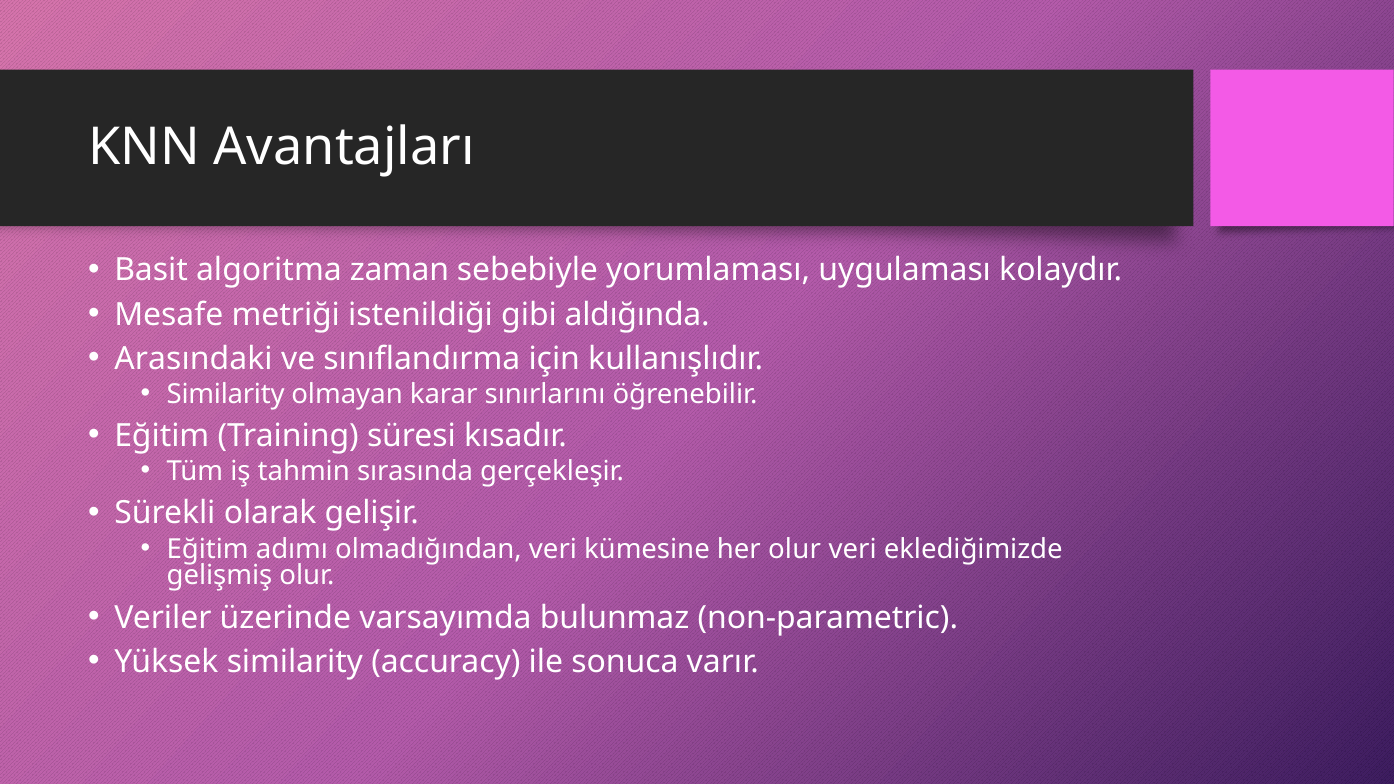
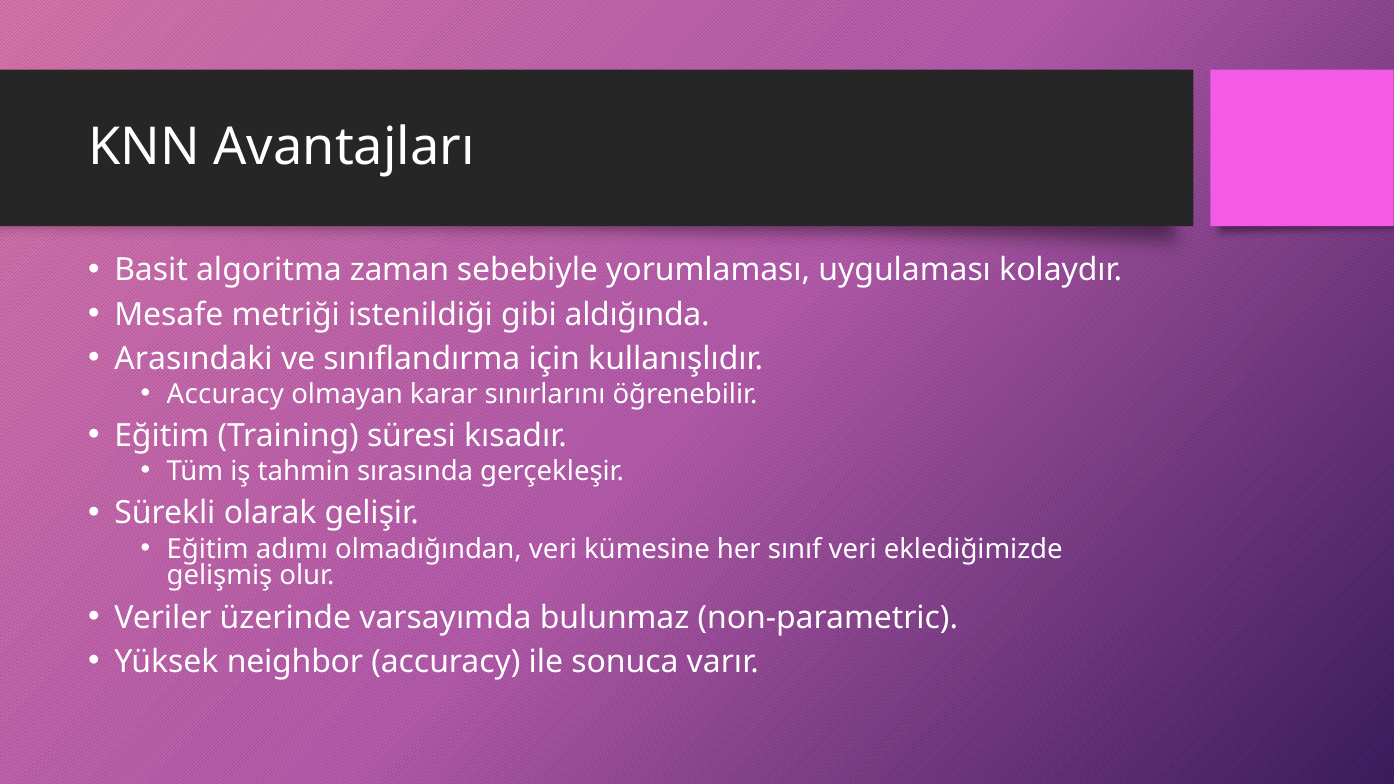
Similarity: Similarity -> Accuracy (225, 394)
her olur: olur -> sınıf (795, 549)
Yüksek similarity: similarity -> neighbor (295, 662)
